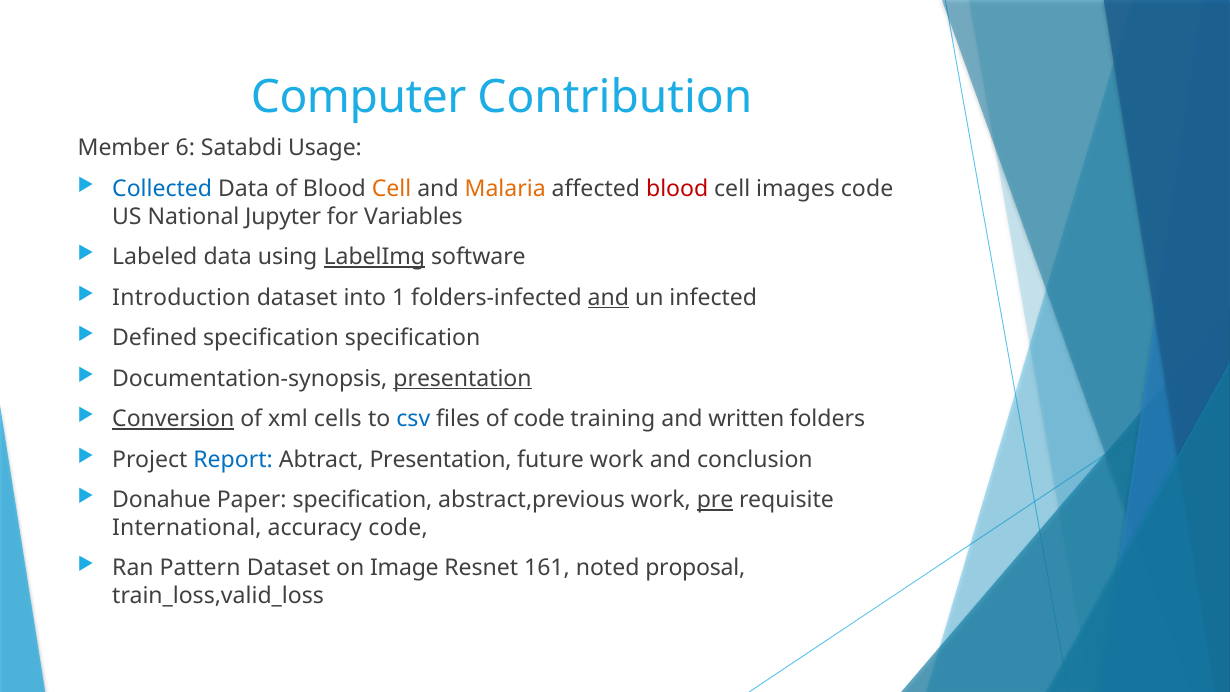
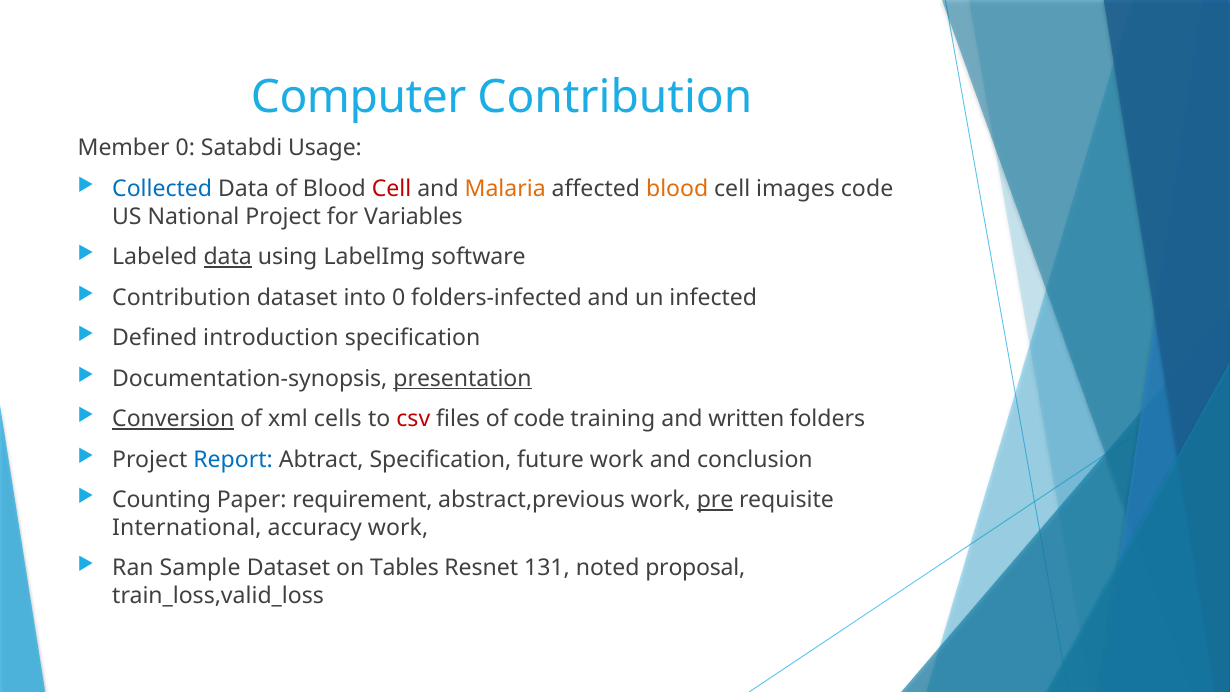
Member 6: 6 -> 0 (185, 148)
Cell colour: orange -> red (392, 189)
blood colour: red -> orange (677, 189)
National Jupyter: Jupyter -> Project (283, 216)
data underline: none -> present (228, 257)
LabelImg underline: present -> none (374, 257)
Introduction: Introduction -> Contribution (182, 297)
into 1: 1 -> 0 (399, 297)
and underline: present -> none (608, 297)
Defined specification: specification -> introduction (271, 338)
csv colour: blue -> red (413, 419)
Abtract Presentation: Presentation -> Specification (440, 459)
Donahue: Donahue -> Counting (162, 500)
Paper specification: specification -> requirement (362, 500)
accuracy code: code -> work (398, 528)
Pattern: Pattern -> Sample (200, 568)
Image: Image -> Tables (404, 568)
161: 161 -> 131 (547, 568)
